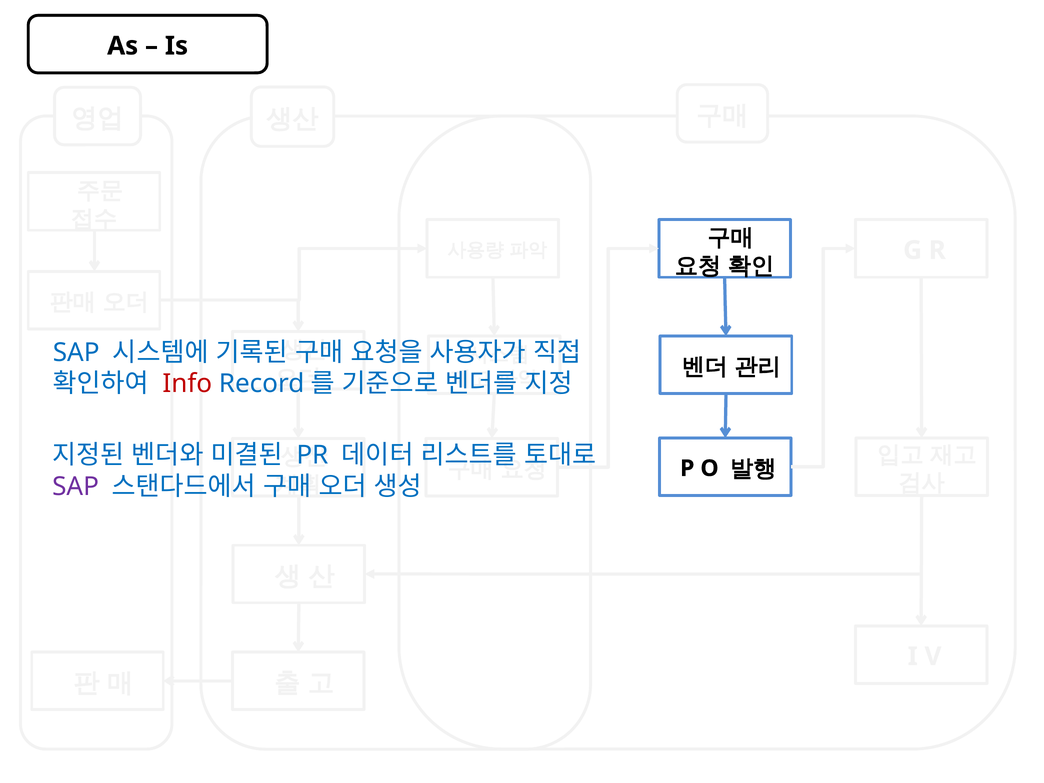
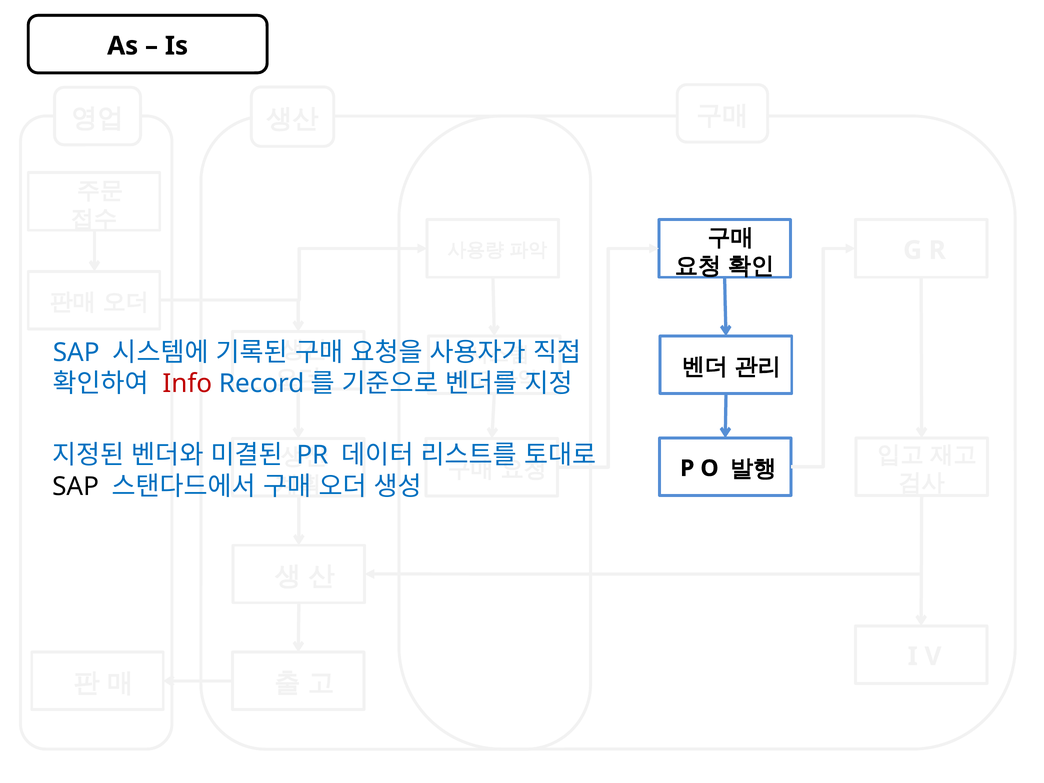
SAP colour: purple -> black (76, 487)
